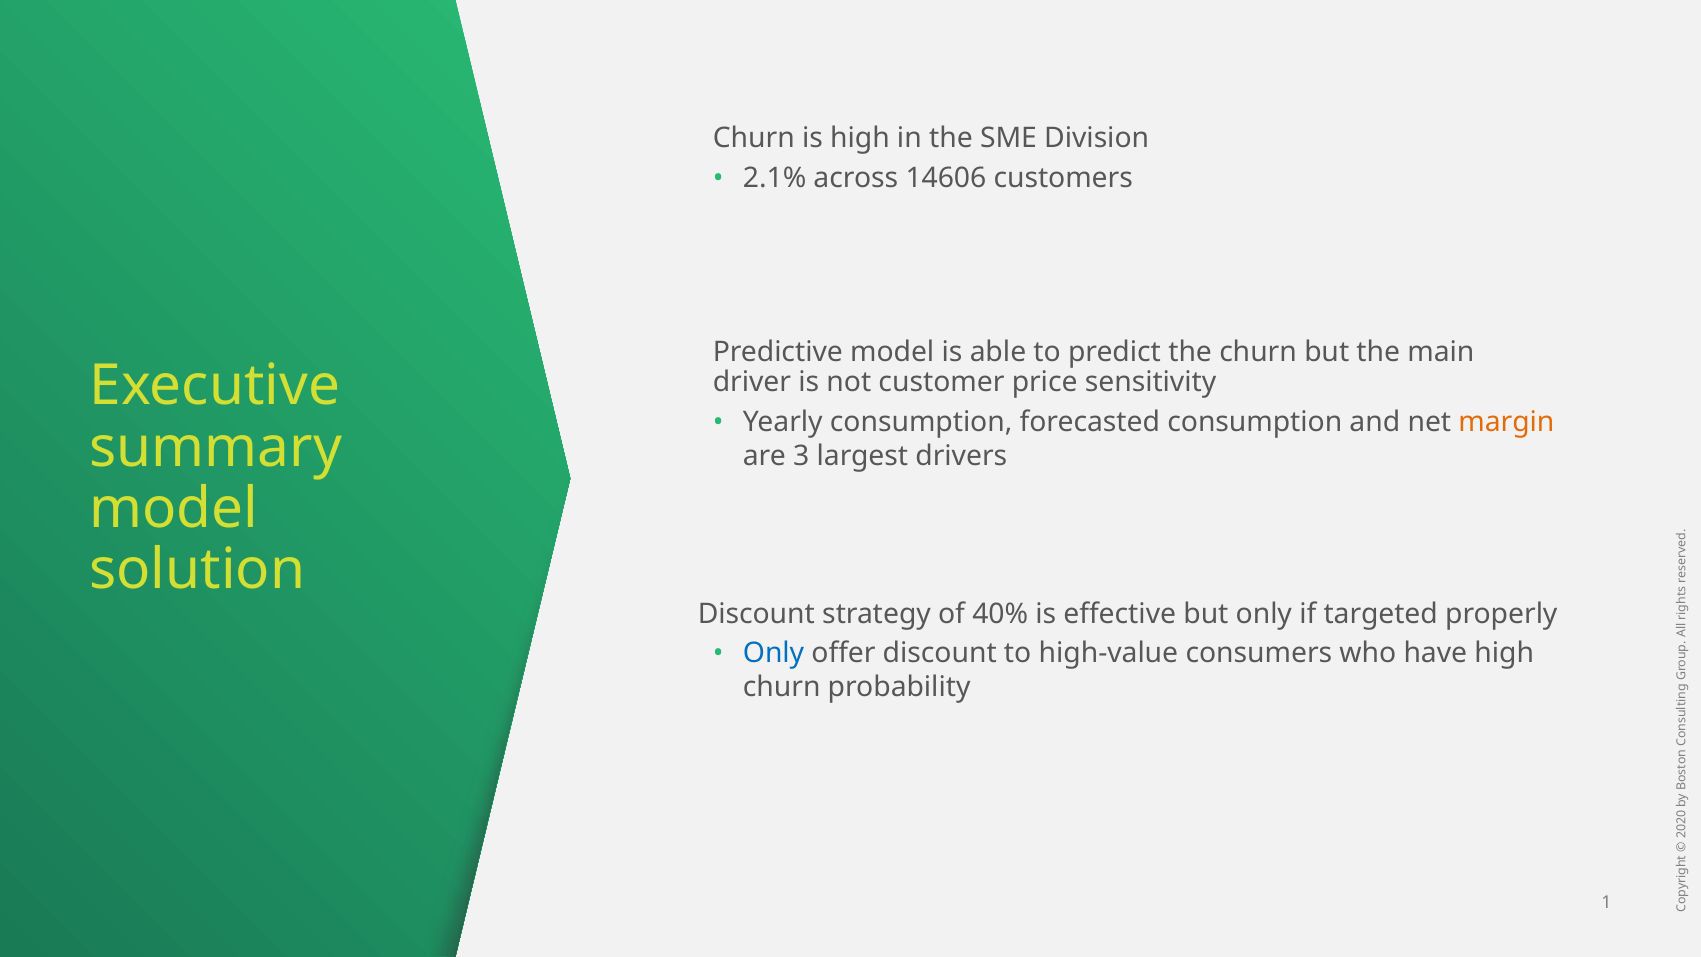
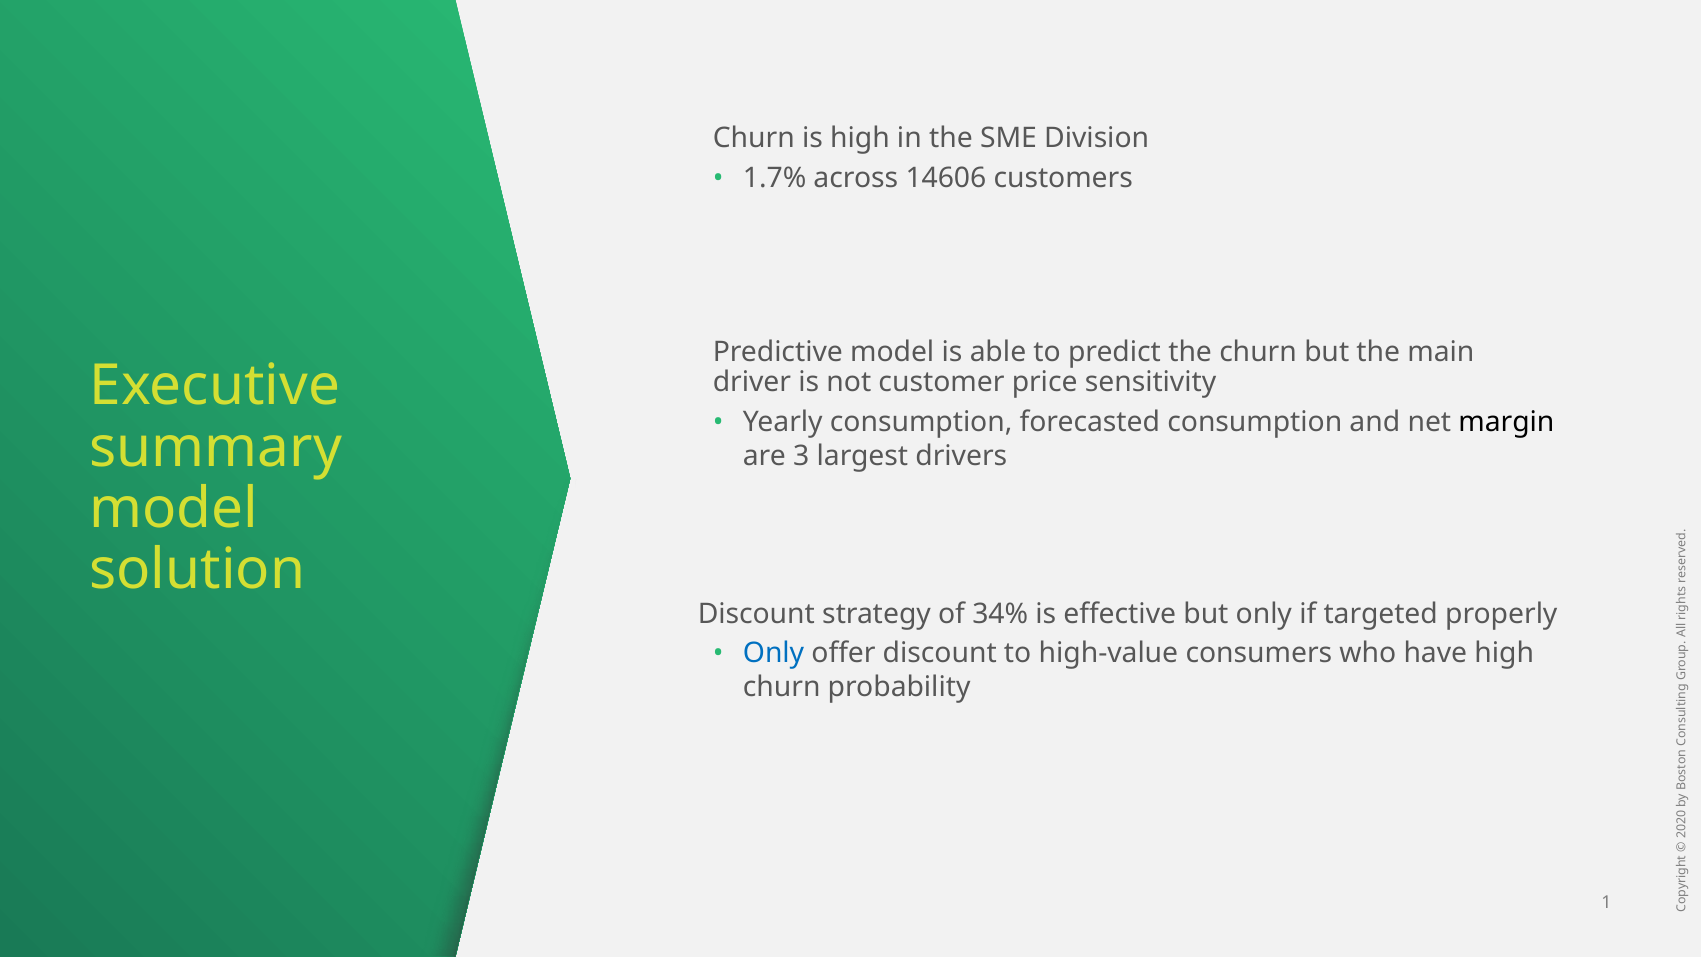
2.1%: 2.1% -> 1.7% (775, 178)
margin colour: orange -> black (1506, 422)
40%: 40% -> 34% (1000, 614)
